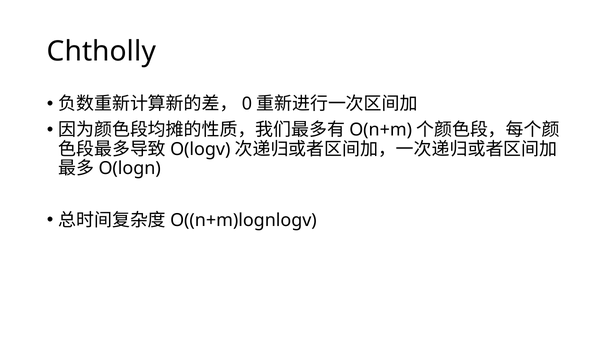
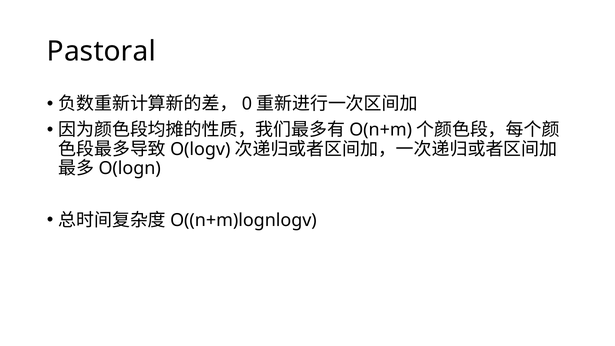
Chtholly: Chtholly -> Pastoral (101, 52)
